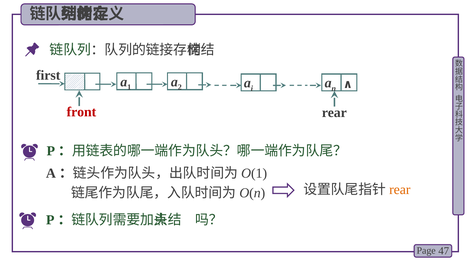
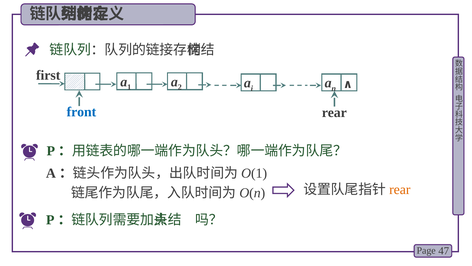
front colour: red -> blue (81, 112)
